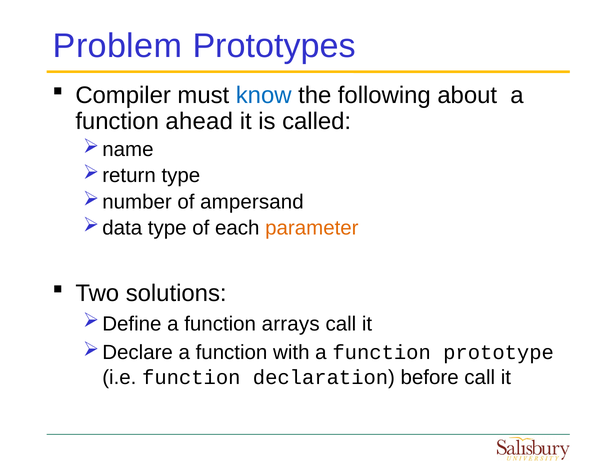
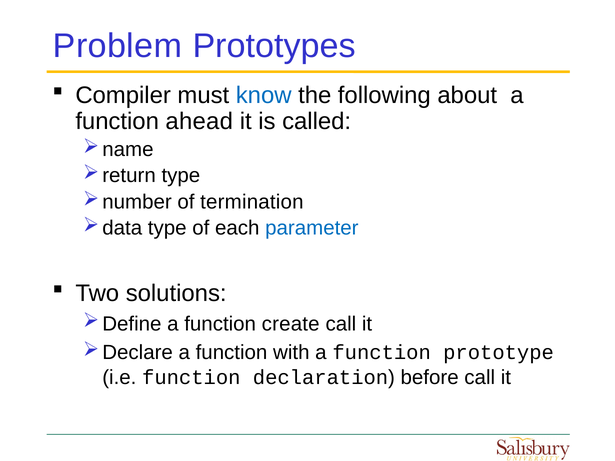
ampersand: ampersand -> termination (252, 202)
parameter colour: orange -> blue (312, 228)
arrays: arrays -> create (291, 324)
